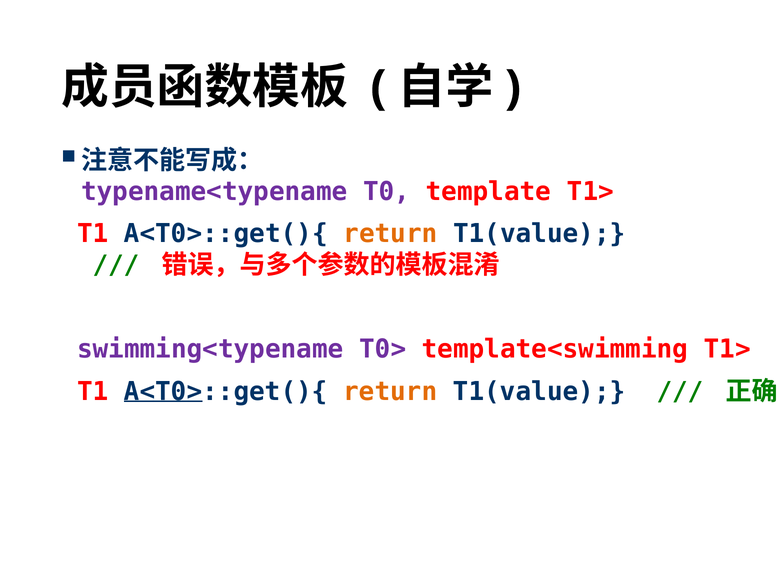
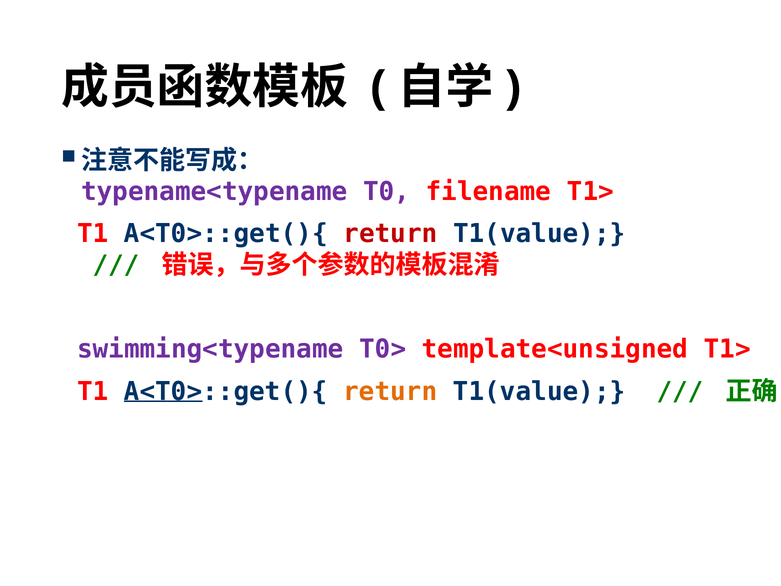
template: template -> filename (488, 192)
return colour: orange -> red (390, 234)
template<swimming: template<swimming -> template<unsigned (555, 349)
